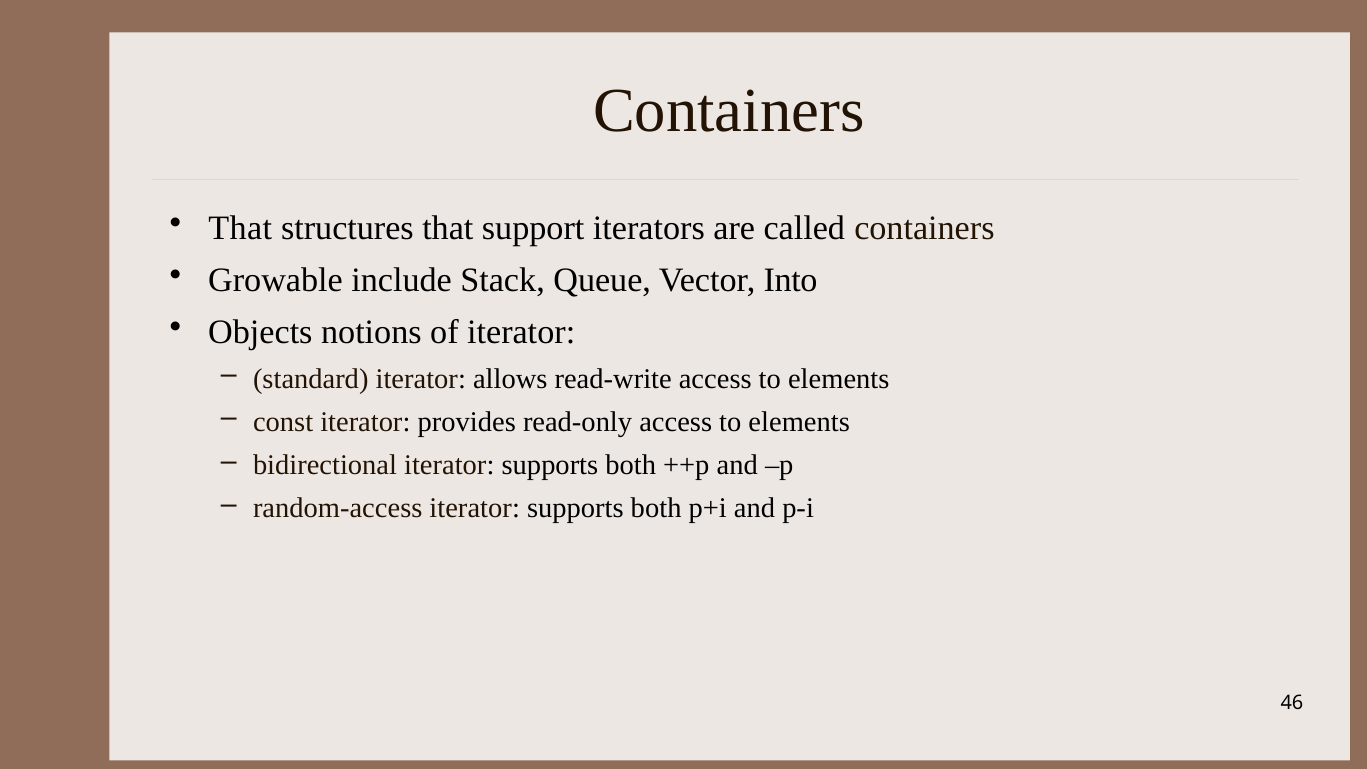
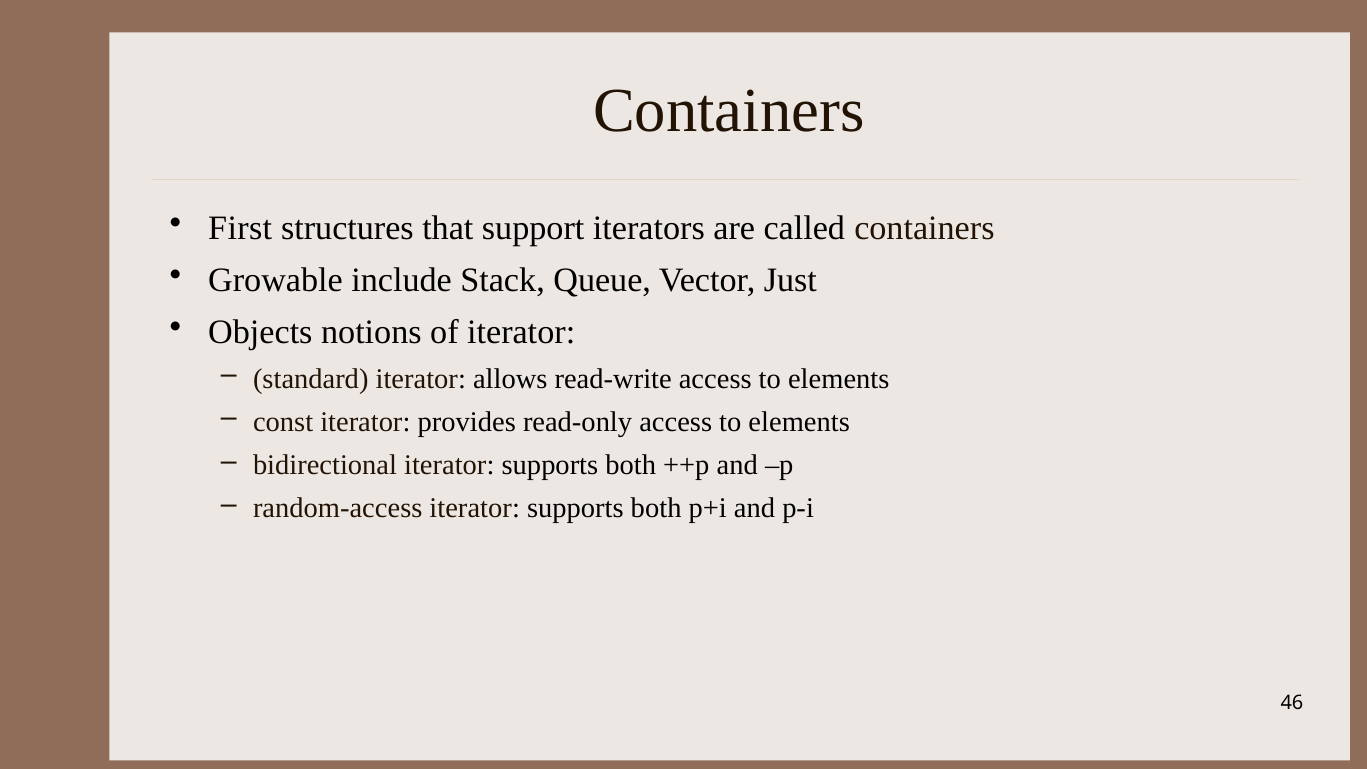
That: That -> First (240, 229)
Into: Into -> Just (790, 281)
